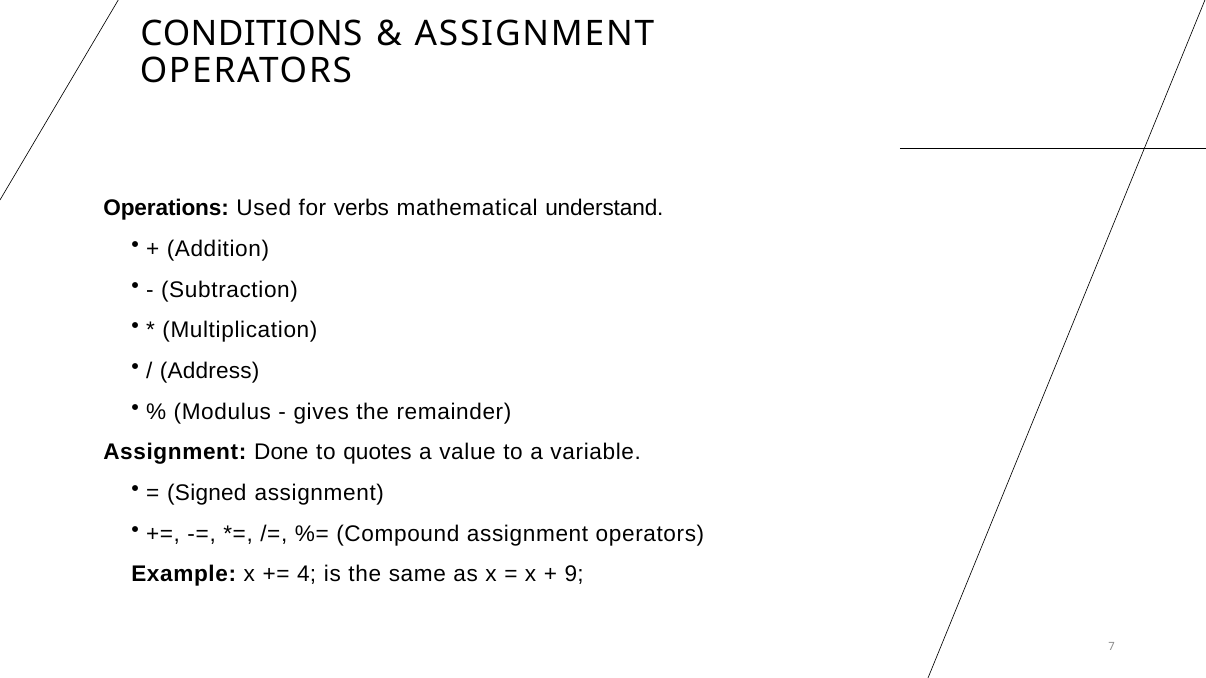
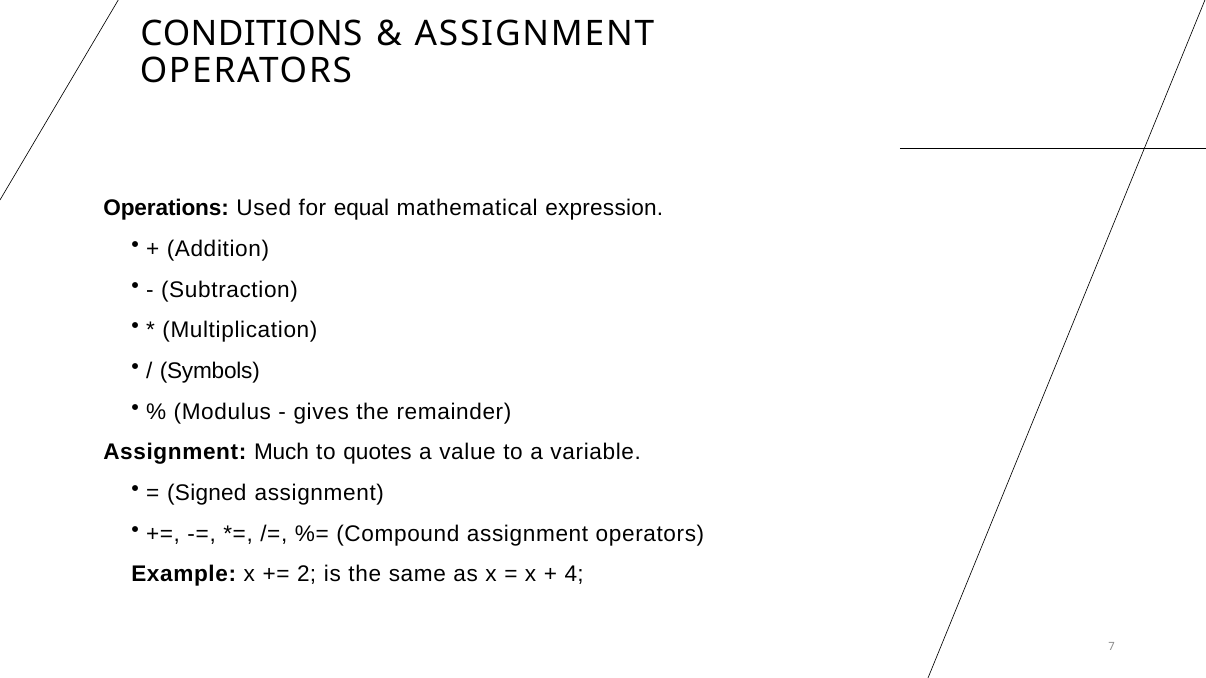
verbs: verbs -> equal (361, 208)
understand: understand -> expression (604, 208)
Address: Address -> Symbols (210, 371)
Done: Done -> Much (281, 453)
4: 4 -> 2 (307, 575)
9: 9 -> 4 (574, 575)
